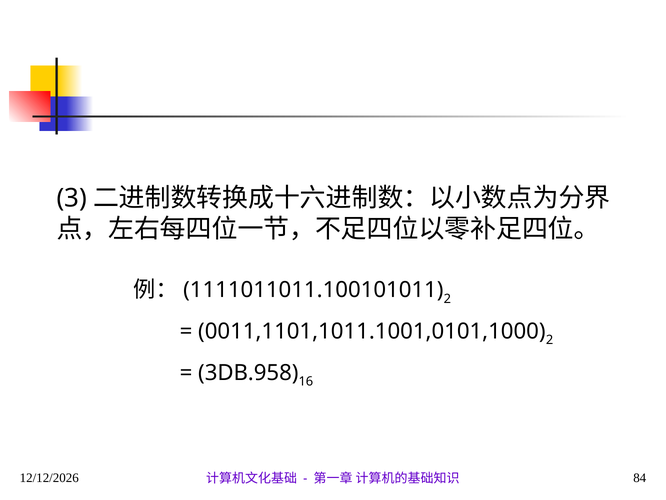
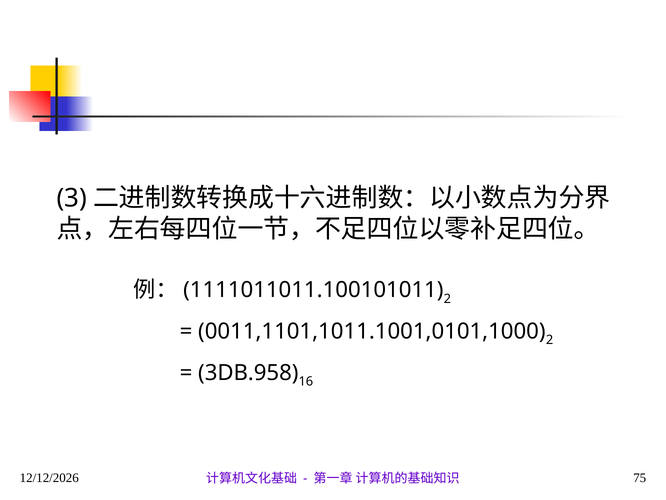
84: 84 -> 75 (640, 477)
